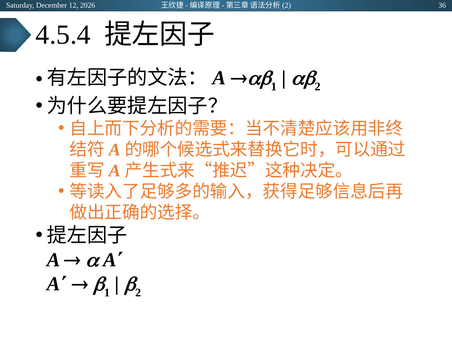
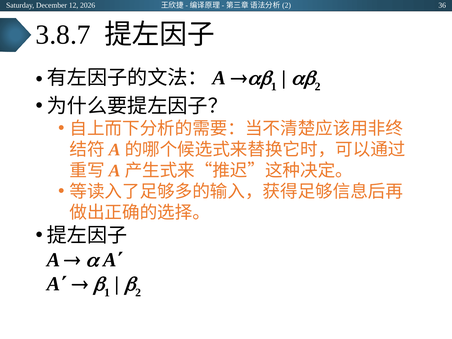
4.5.4: 4.5.4 -> 3.8.7 (63, 35)
